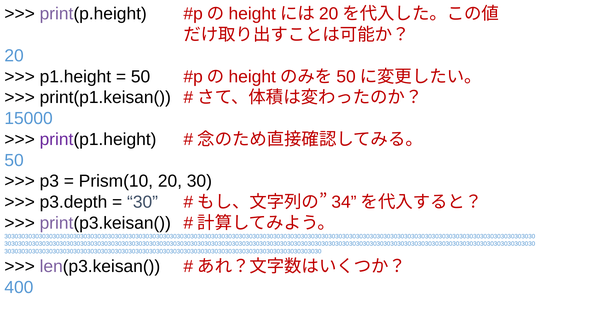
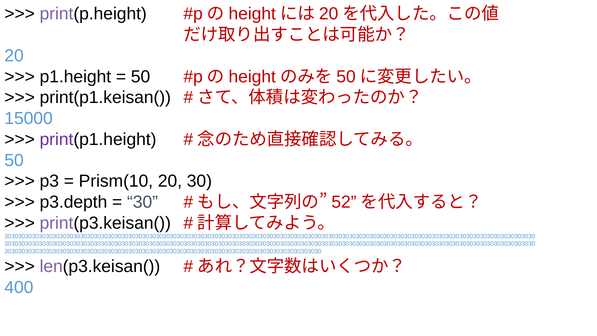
34: 34 -> 52 (344, 202)
